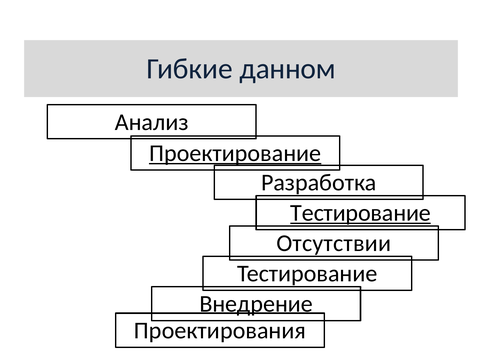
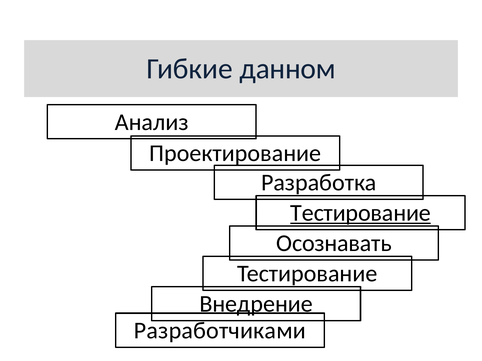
Проектирование underline: present -> none (235, 154)
Отсутствии: Отсутствии -> Осознавать (334, 244)
Проектирования: Проектирования -> Разработчиками (220, 331)
